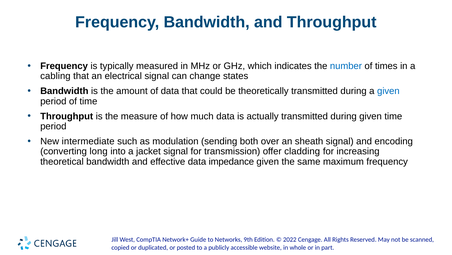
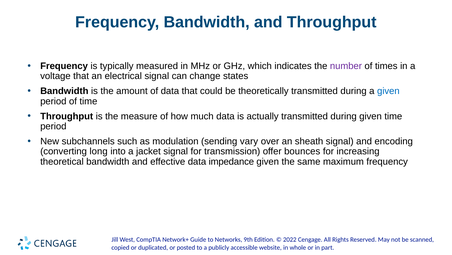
number colour: blue -> purple (346, 66)
cabling: cabling -> voltage (55, 76)
intermediate: intermediate -> subchannels (88, 141)
both: both -> vary (249, 141)
cladding: cladding -> bounces (302, 151)
